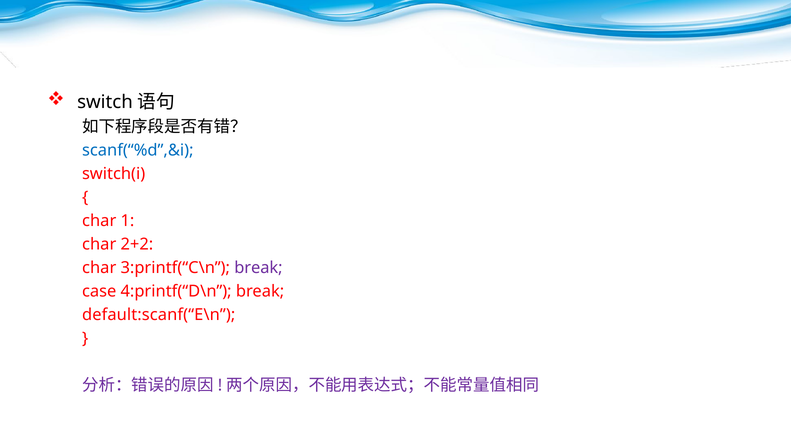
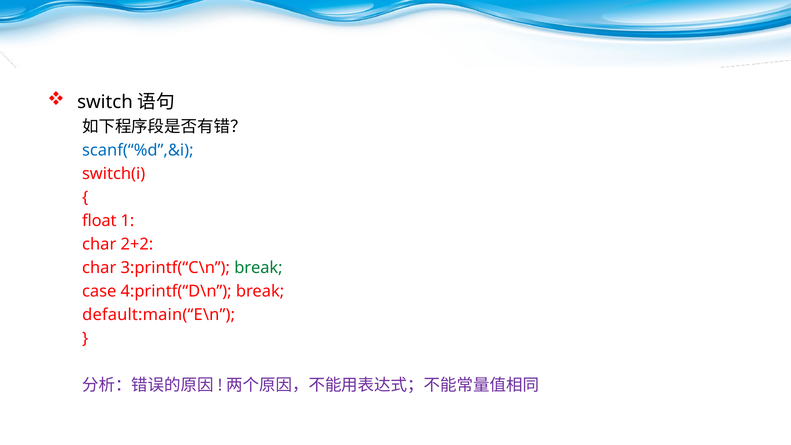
char: char -> float (99, 221)
break colour: purple -> green (258, 268)
default:scanf(“E\n: default:scanf(“E\n -> default:main(“E\n (159, 315)
